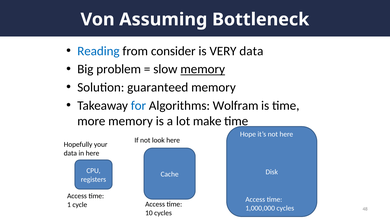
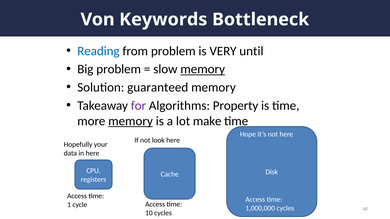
Assuming: Assuming -> Keywords (163, 20)
from consider: consider -> problem (173, 51)
VERY data: data -> until (251, 51)
for colour: blue -> purple (138, 106)
Wolfram: Wolfram -> Property (236, 106)
memory underline: none -> present (131, 121)
